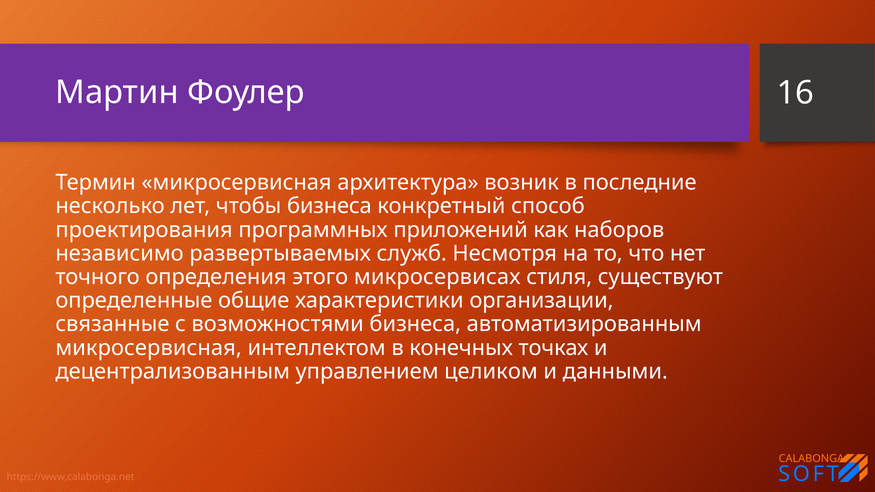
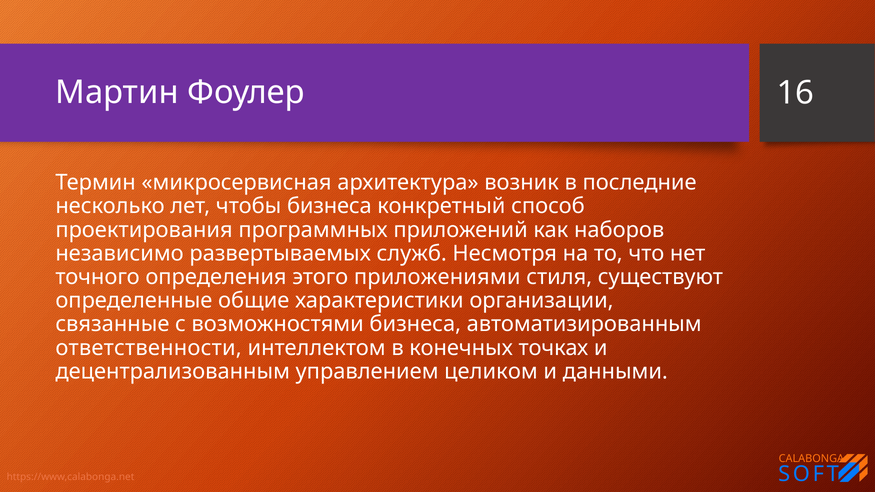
микросервисах: микросервисах -> приложениями (437, 277)
микросервисная: микросервисная -> ответственности (149, 348)
